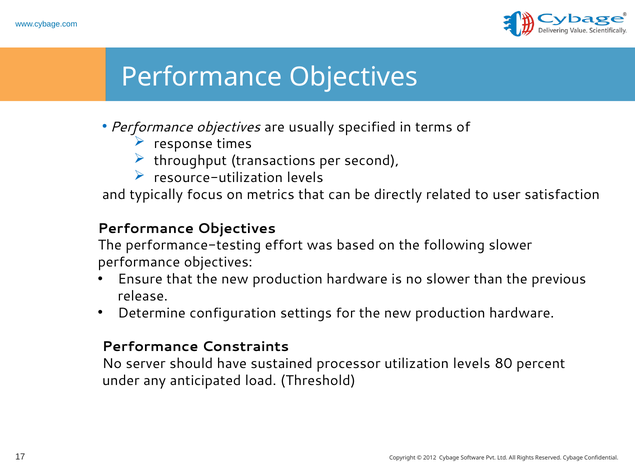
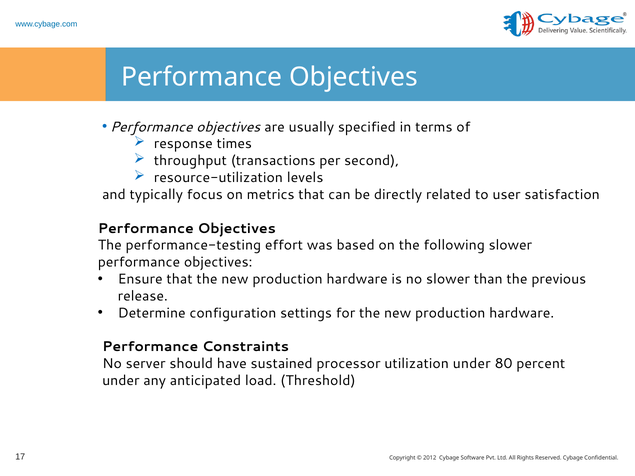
utilization levels: levels -> under (472, 364)
